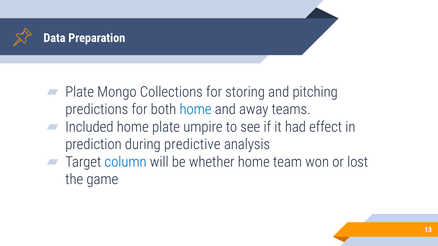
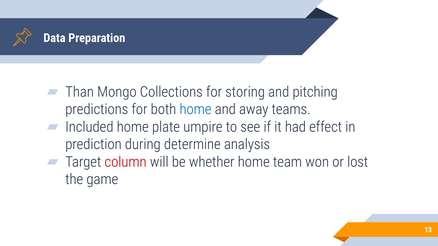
Plate: Plate -> Than (80, 92)
predictive: predictive -> determine (192, 145)
column colour: blue -> red (126, 162)
